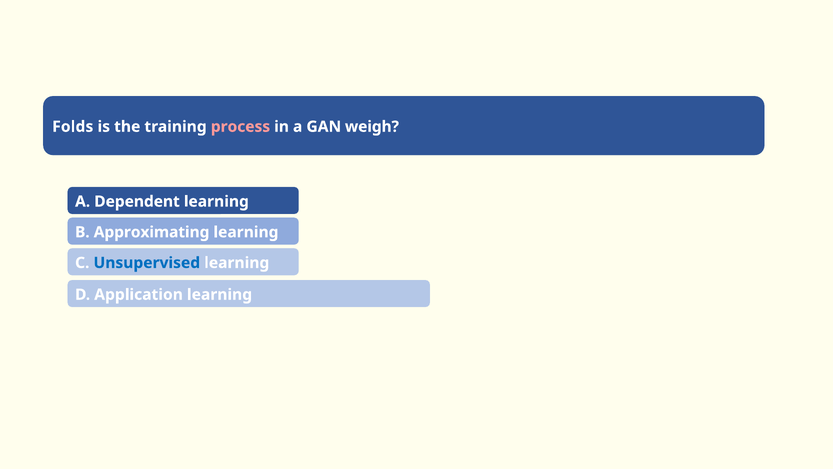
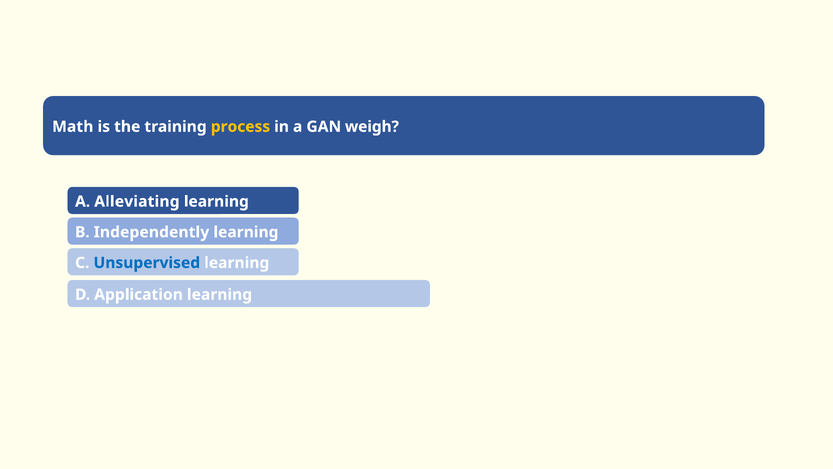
Folds: Folds -> Math (73, 127)
process colour: pink -> yellow (240, 127)
Dependent: Dependent -> Alleviating (137, 201)
Approximating: Approximating -> Independently (151, 232)
